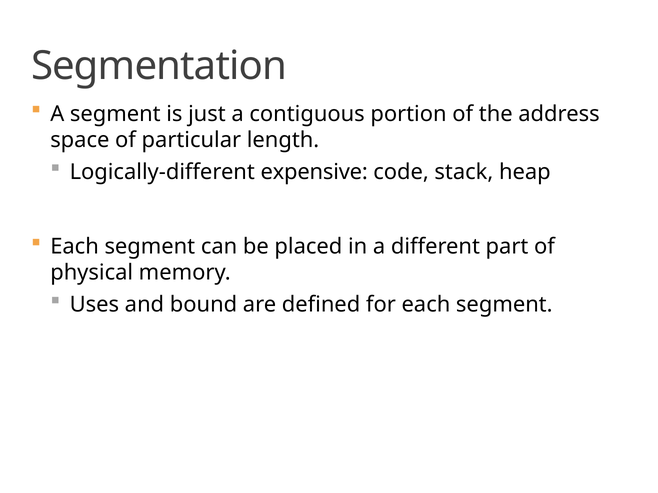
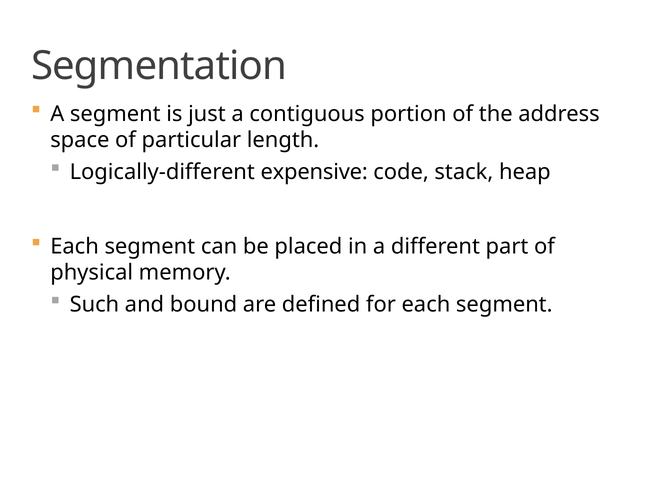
Uses: Uses -> Such (94, 305)
